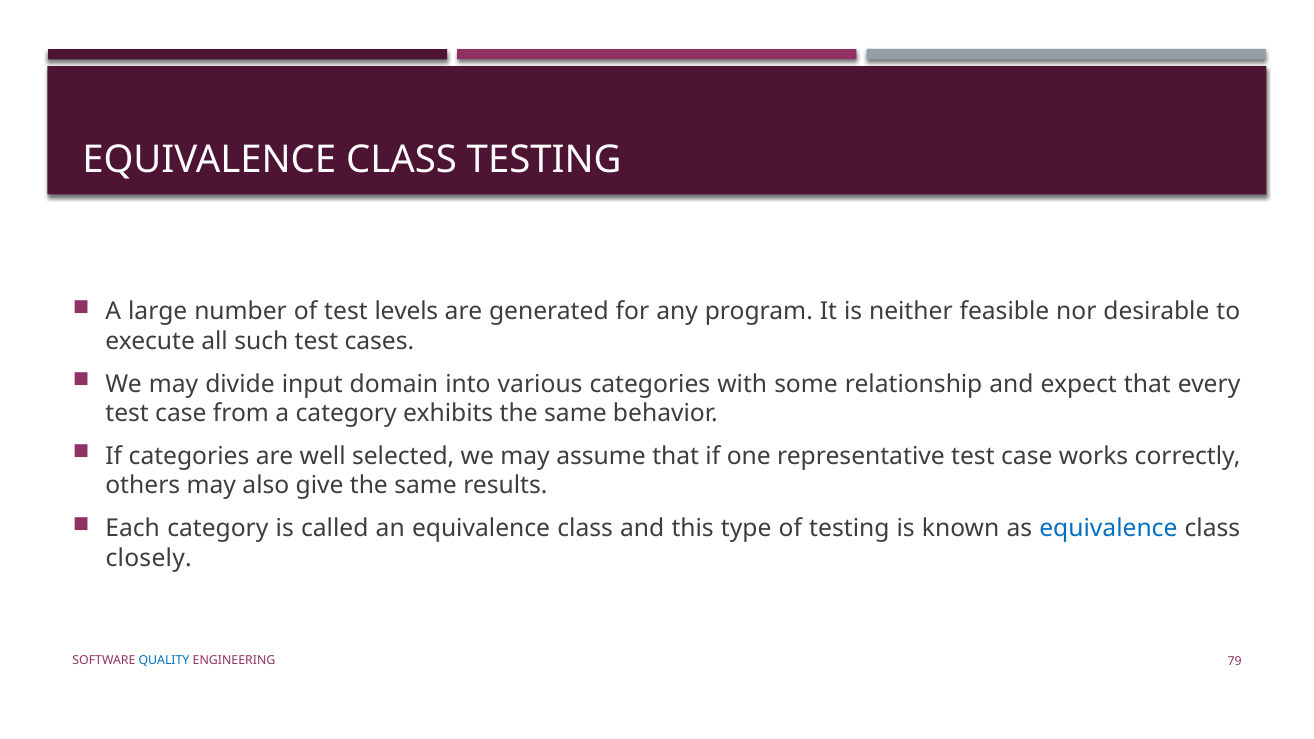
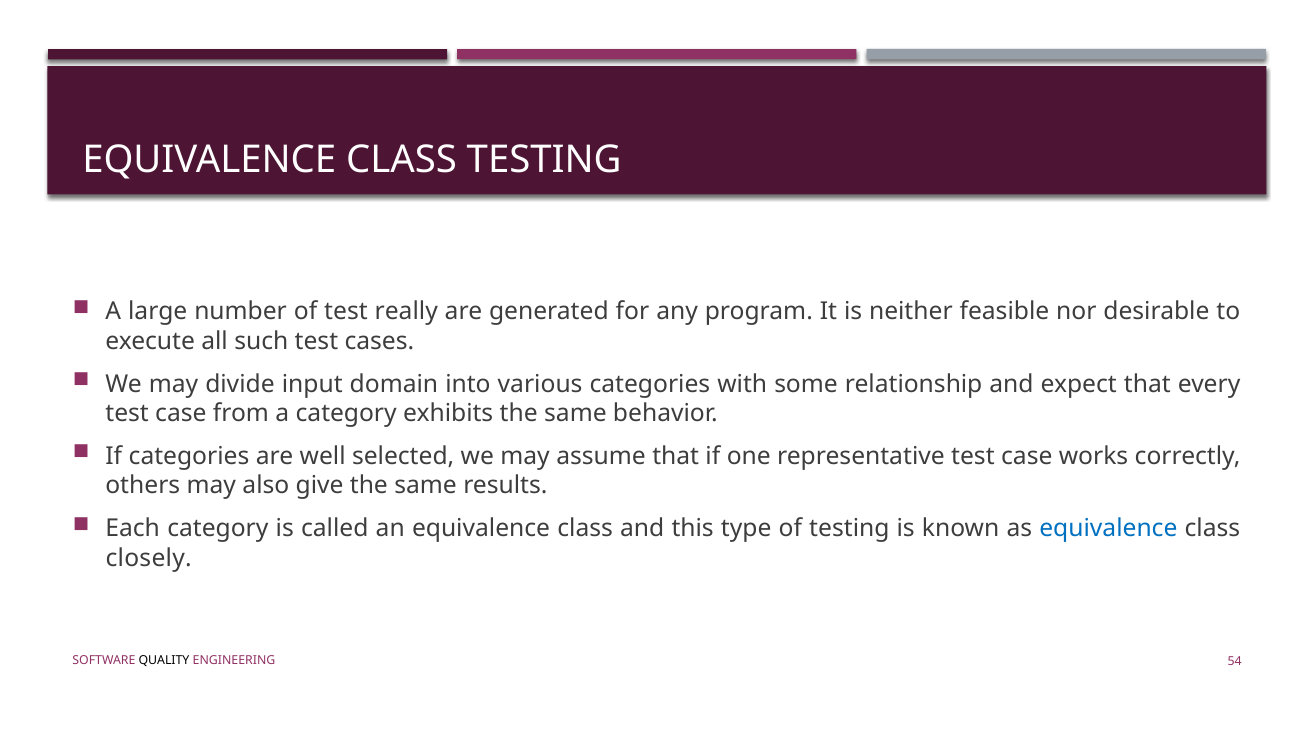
levels: levels -> really (406, 312)
QUALITY colour: blue -> black (164, 661)
79: 79 -> 54 (1235, 661)
